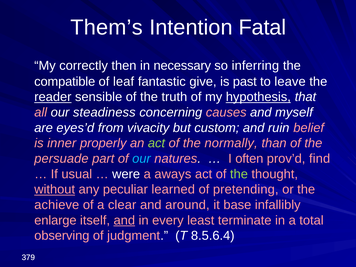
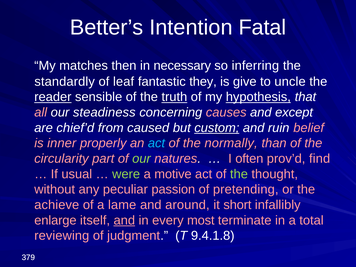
Them’s: Them’s -> Better’s (107, 27)
correctly: correctly -> matches (84, 66)
compatible: compatible -> standardly (65, 82)
give: give -> they (203, 82)
past: past -> give (245, 82)
leave: leave -> uncle (290, 82)
truth underline: none -> present (174, 97)
myself: myself -> except (294, 112)
eyes’d: eyes’d -> chief’d (75, 128)
vivacity: vivacity -> caused (148, 128)
custom underline: none -> present (217, 128)
act colour: light green -> light blue (156, 143)
persuade: persuade -> circularity (61, 159)
our colour: light blue -> light green (141, 159)
were colour: white -> light green (126, 174)
aways: aways -> motive (173, 174)
without underline: present -> none (55, 189)
learned: learned -> passion (173, 189)
clear: clear -> lame (122, 205)
base: base -> short (237, 205)
least: least -> most (201, 220)
observing: observing -> reviewing (62, 236)
8.5.6.4: 8.5.6.4 -> 9.4.1.8 (213, 236)
